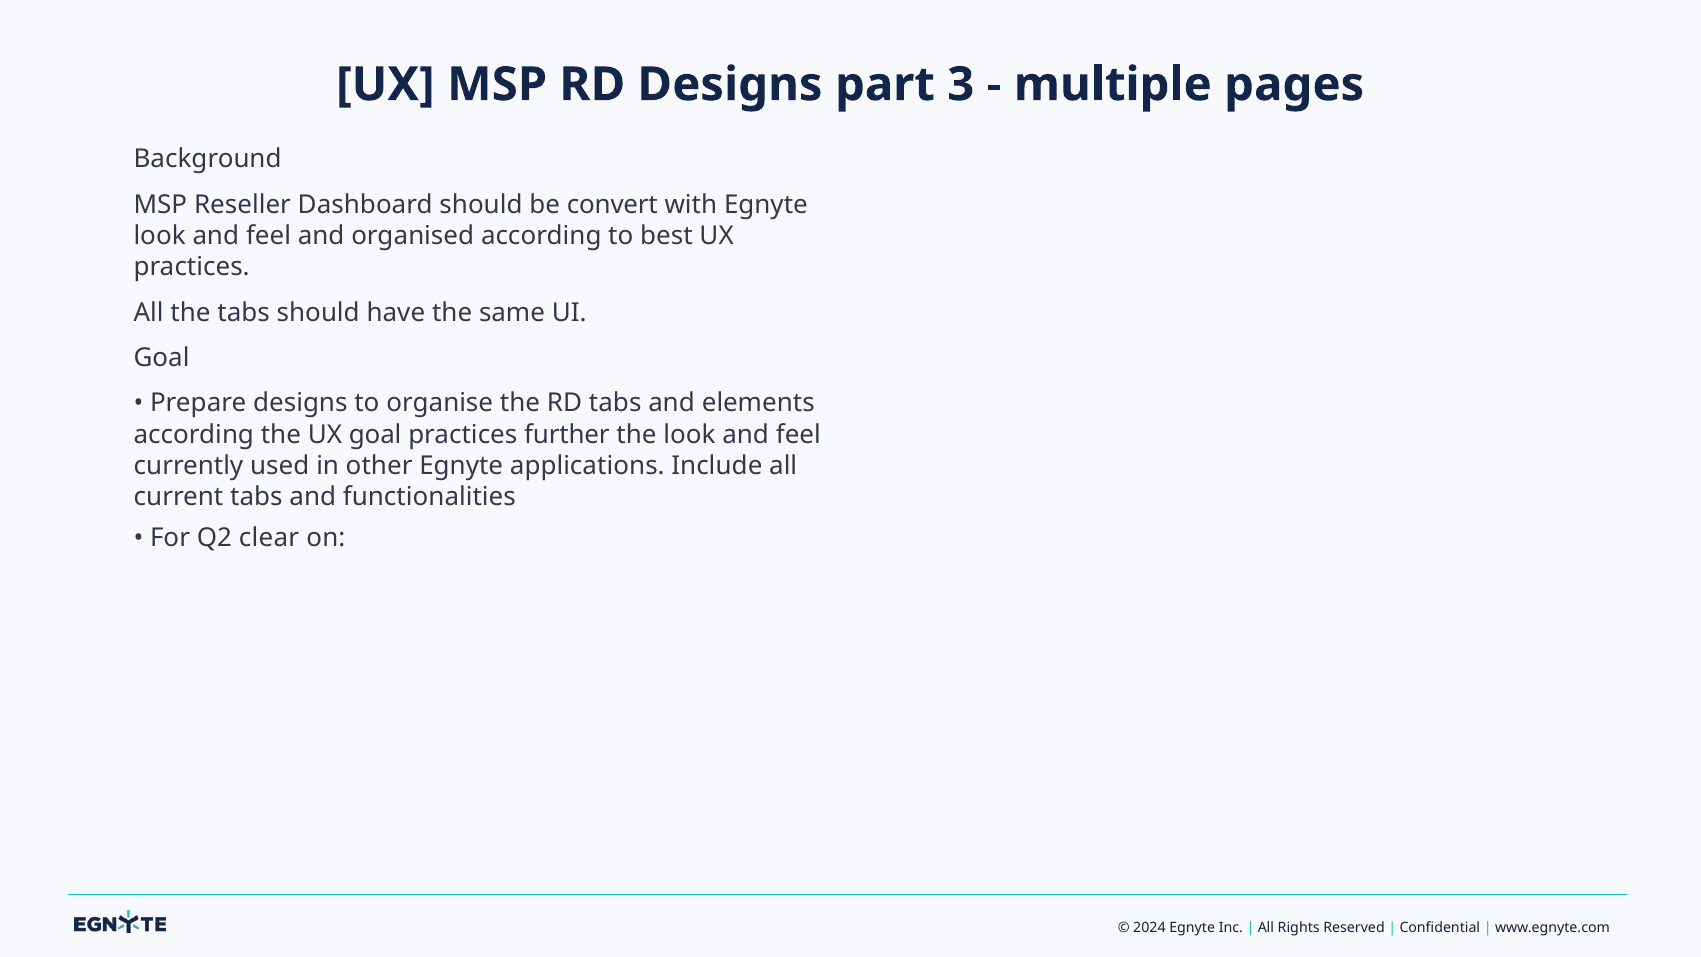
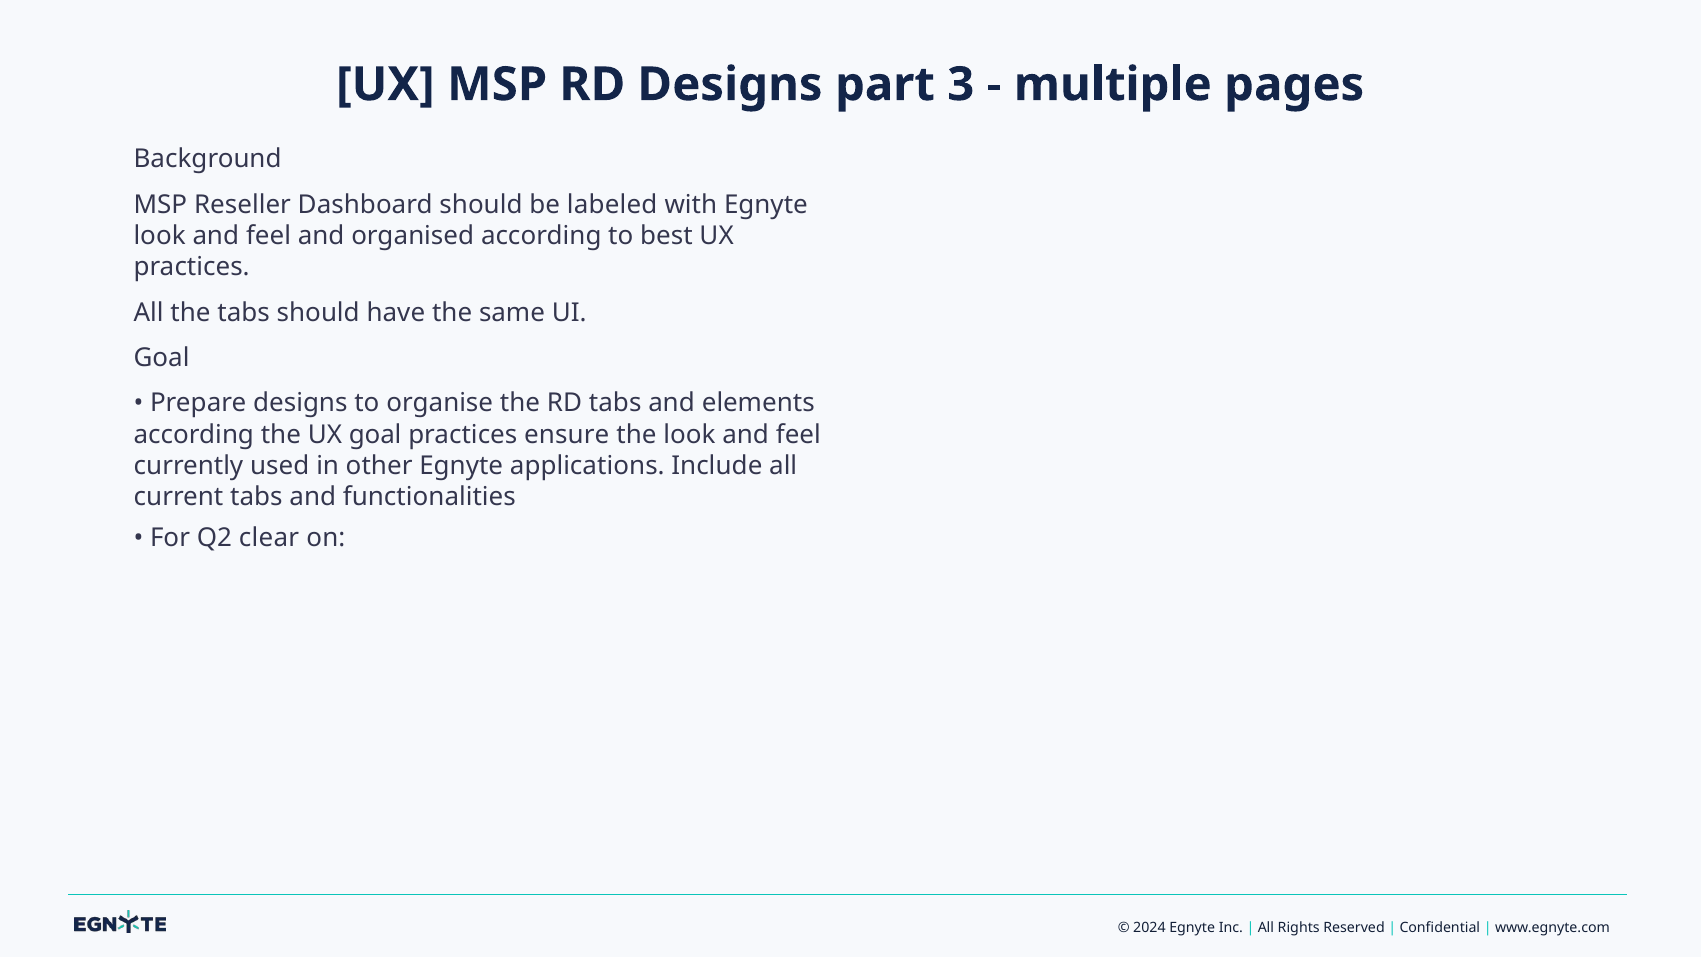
convert: convert -> labeled (612, 205)
further: further -> ensure (567, 434)
